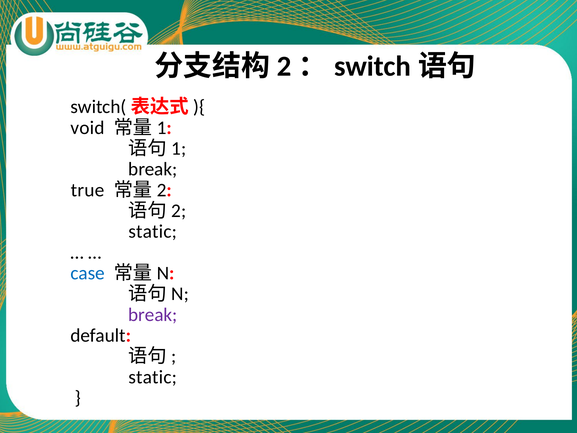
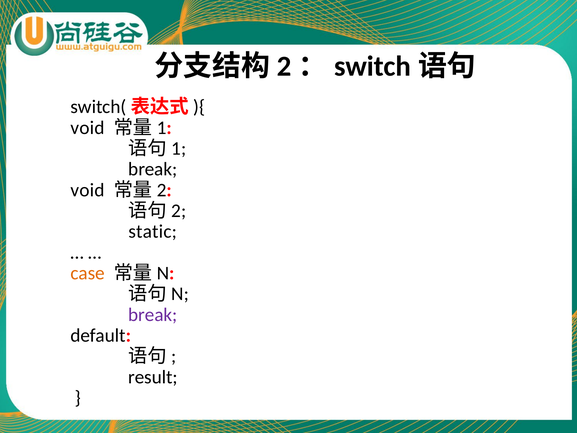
true: true -> void (88, 190)
case colour: blue -> orange (88, 273)
static: static -> result (153, 377)
